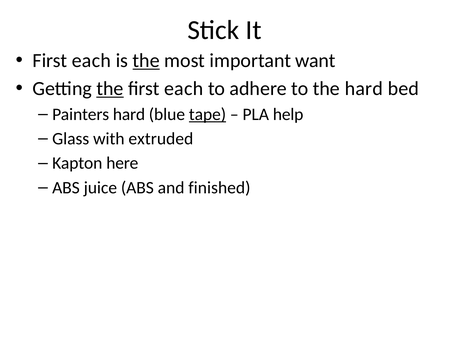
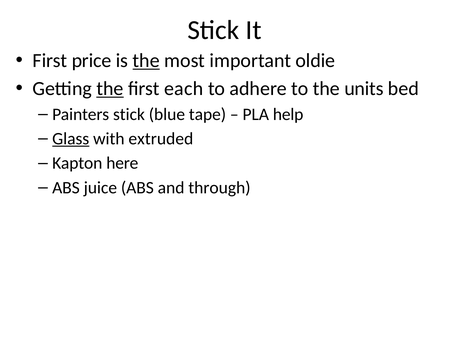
each: each -> price (92, 61)
want: want -> oldie (315, 61)
the hard: hard -> units (364, 88)
Painters hard: hard -> stick (129, 114)
tape underline: present -> none (207, 114)
Glass underline: none -> present (71, 139)
finished: finished -> through (219, 187)
